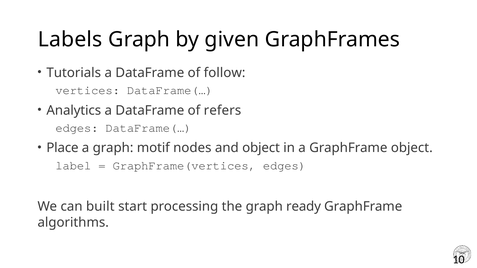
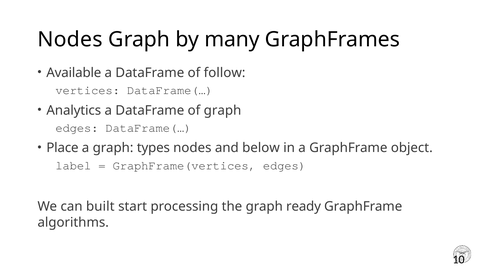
Labels: Labels -> Nodes (70, 40)
given: given -> many (232, 40)
Tutorials: Tutorials -> Available (74, 73)
of refers: refers -> graph (223, 110)
motif: motif -> types (153, 148)
and object: object -> below (261, 148)
